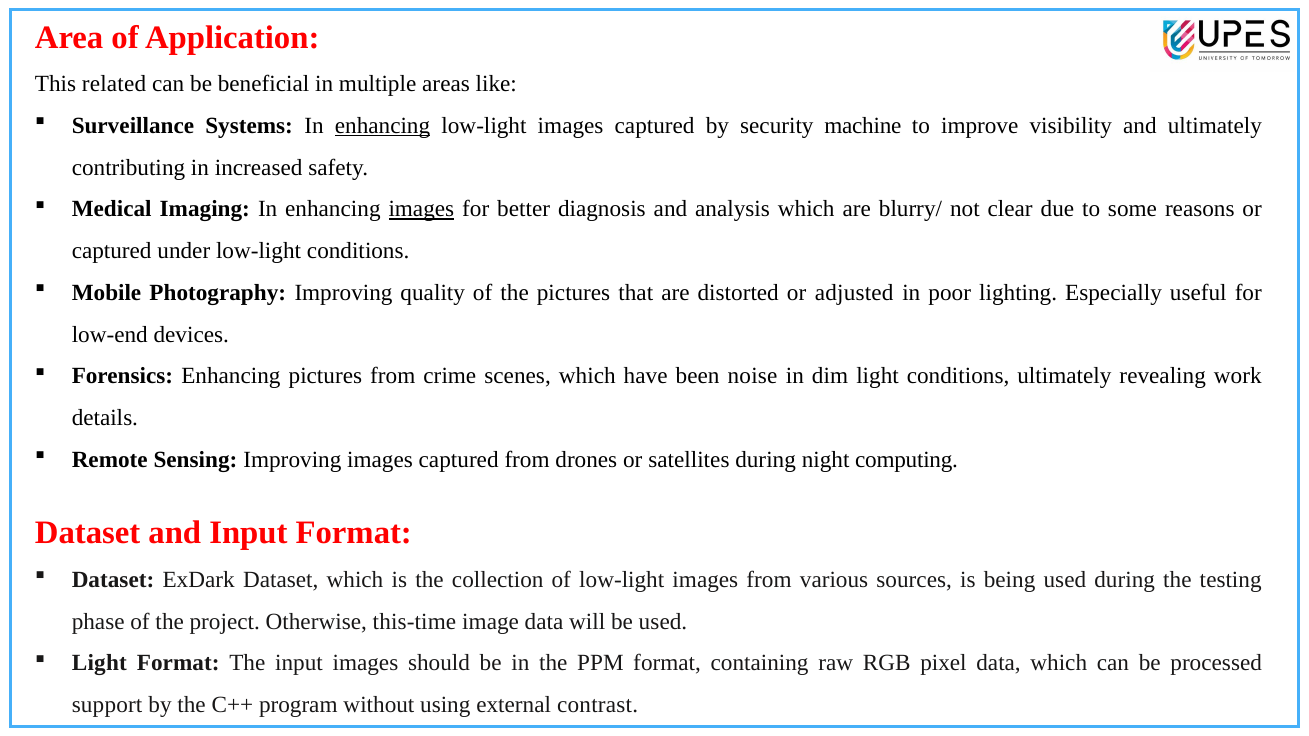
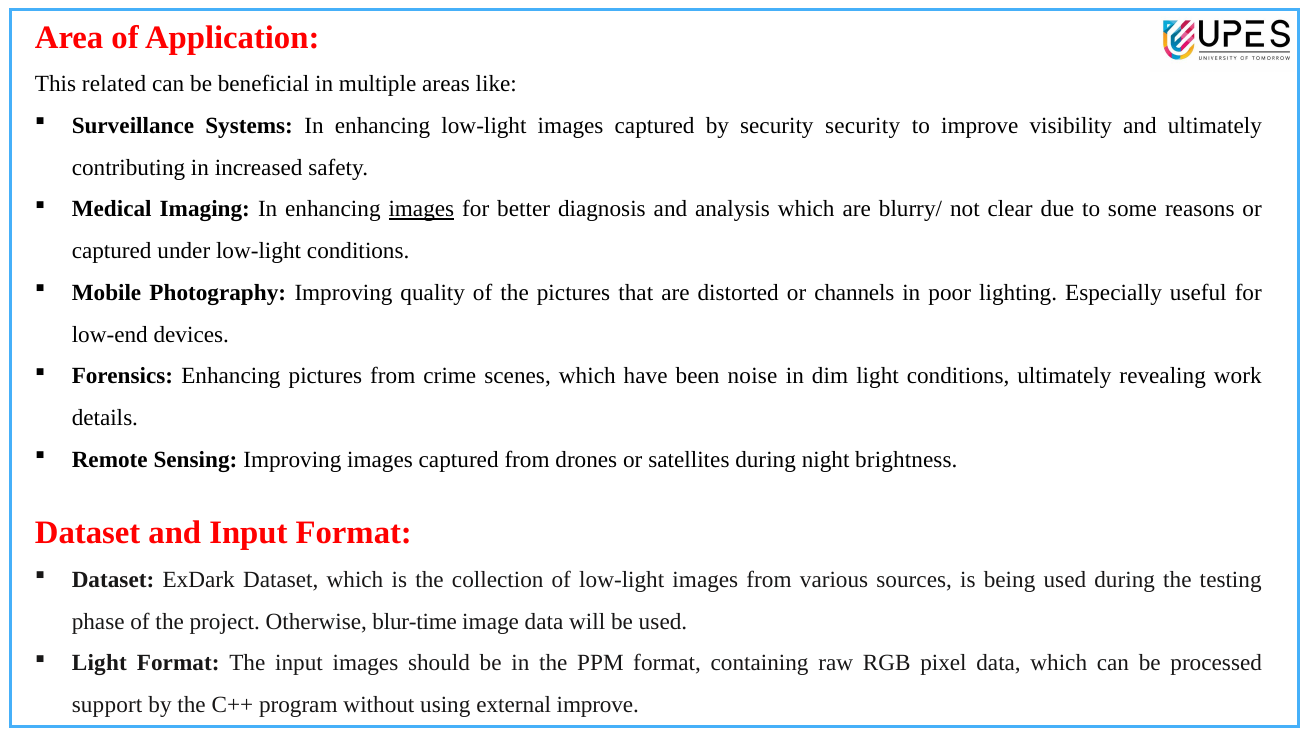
enhancing underline: present -> none (383, 126)
security machine: machine -> security (863, 126)
adjusted: adjusted -> channels (854, 293)
computing: computing -> brightness (906, 460)
this-time: this-time -> blur-time (415, 622)
external contrast: contrast -> improve (598, 705)
